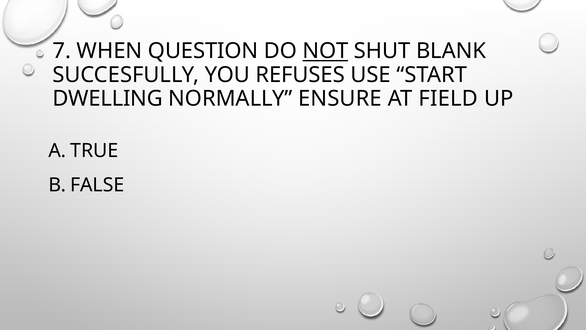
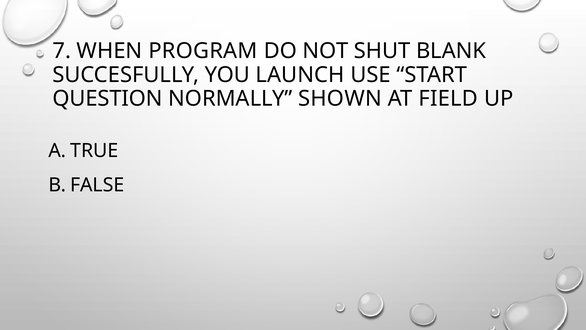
QUESTION: QUESTION -> PROGRAM (203, 51)
NOT underline: present -> none (325, 51)
REFUSES: REFUSES -> LAUNCH (300, 75)
DWELLING: DWELLING -> QUESTION (108, 98)
ENSURE: ENSURE -> SHOWN (340, 98)
